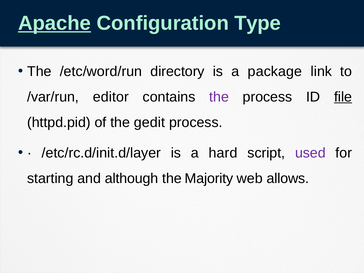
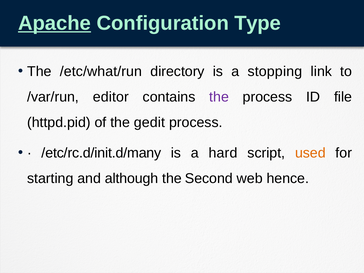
/etc/word/run: /etc/word/run -> /etc/what/run (101, 71)
package: package -> stopping (275, 71)
file underline: present -> none (343, 97)
/etc/rc.d/init.d/layer: /etc/rc.d/init.d/layer -> /etc/rc.d/init.d/many (101, 153)
used colour: purple -> orange (310, 153)
Majority: Majority -> Second (209, 178)
allows: allows -> hence (288, 178)
